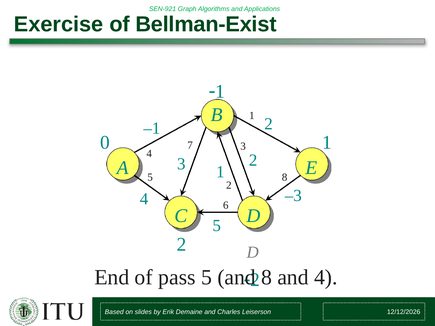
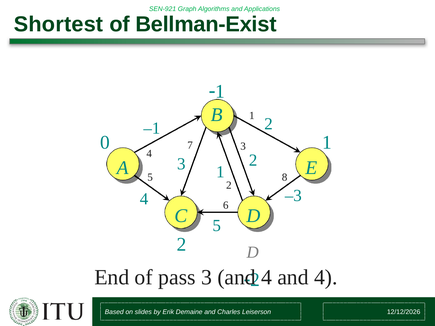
Exercise: Exercise -> Shortest (59, 24)
pass 5: 5 -> 3 (206, 277)
8: 8 -> 4 (267, 277)
